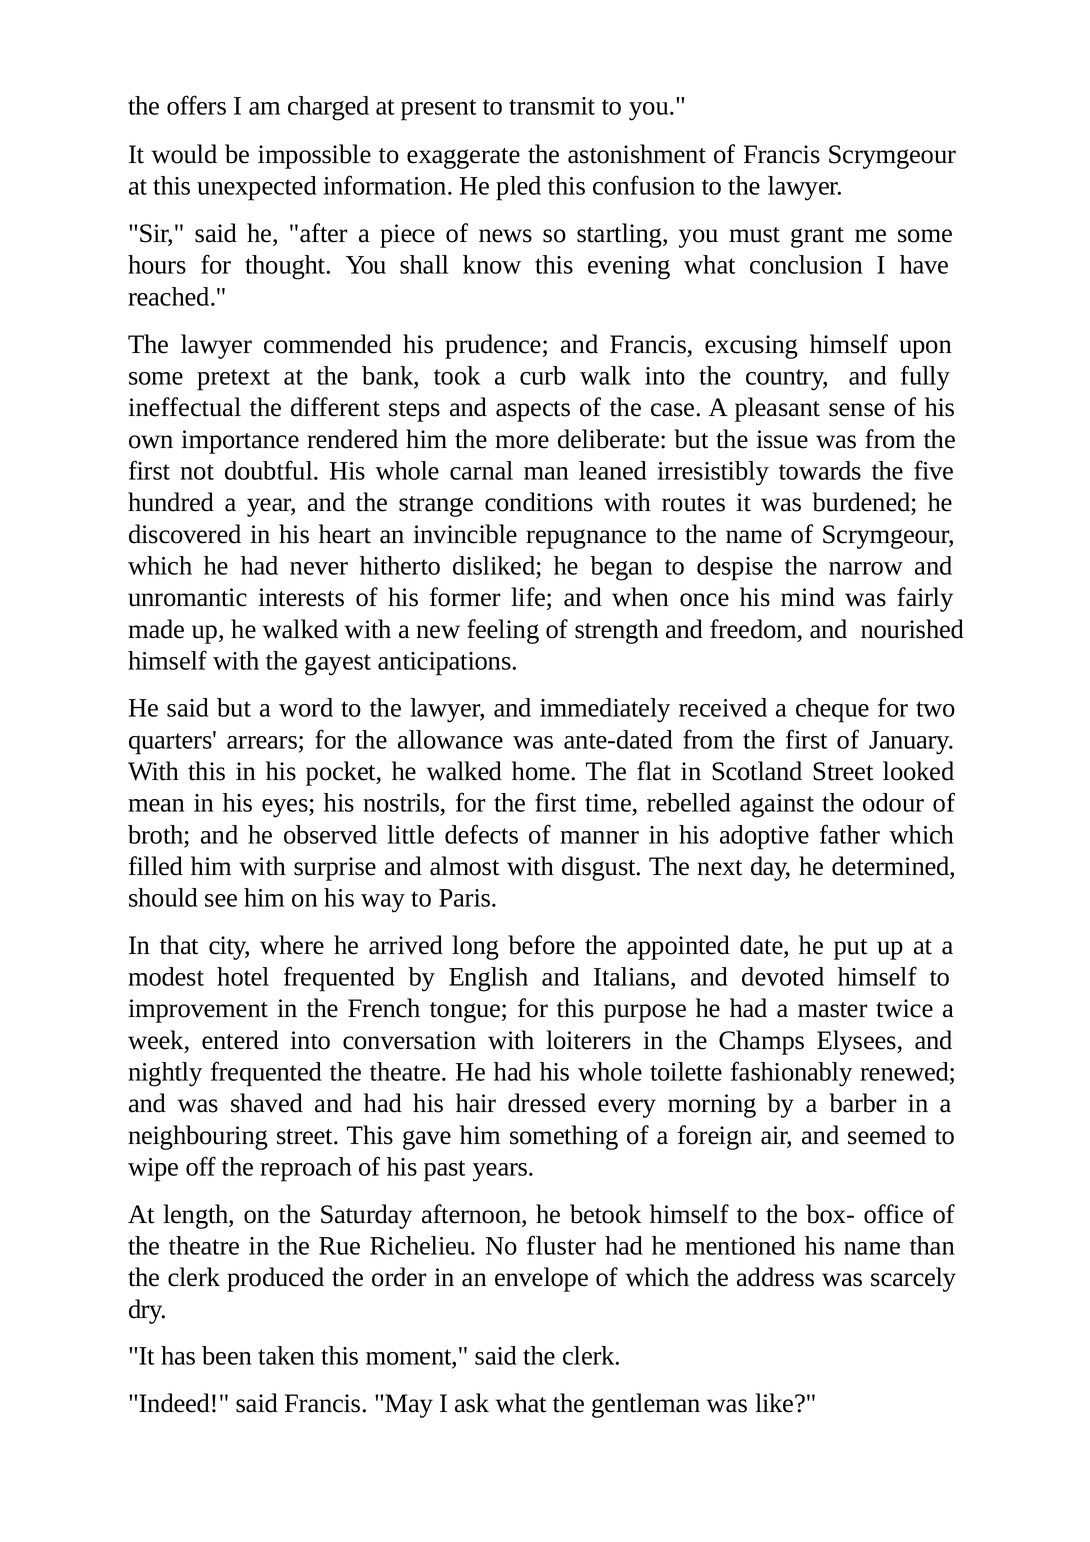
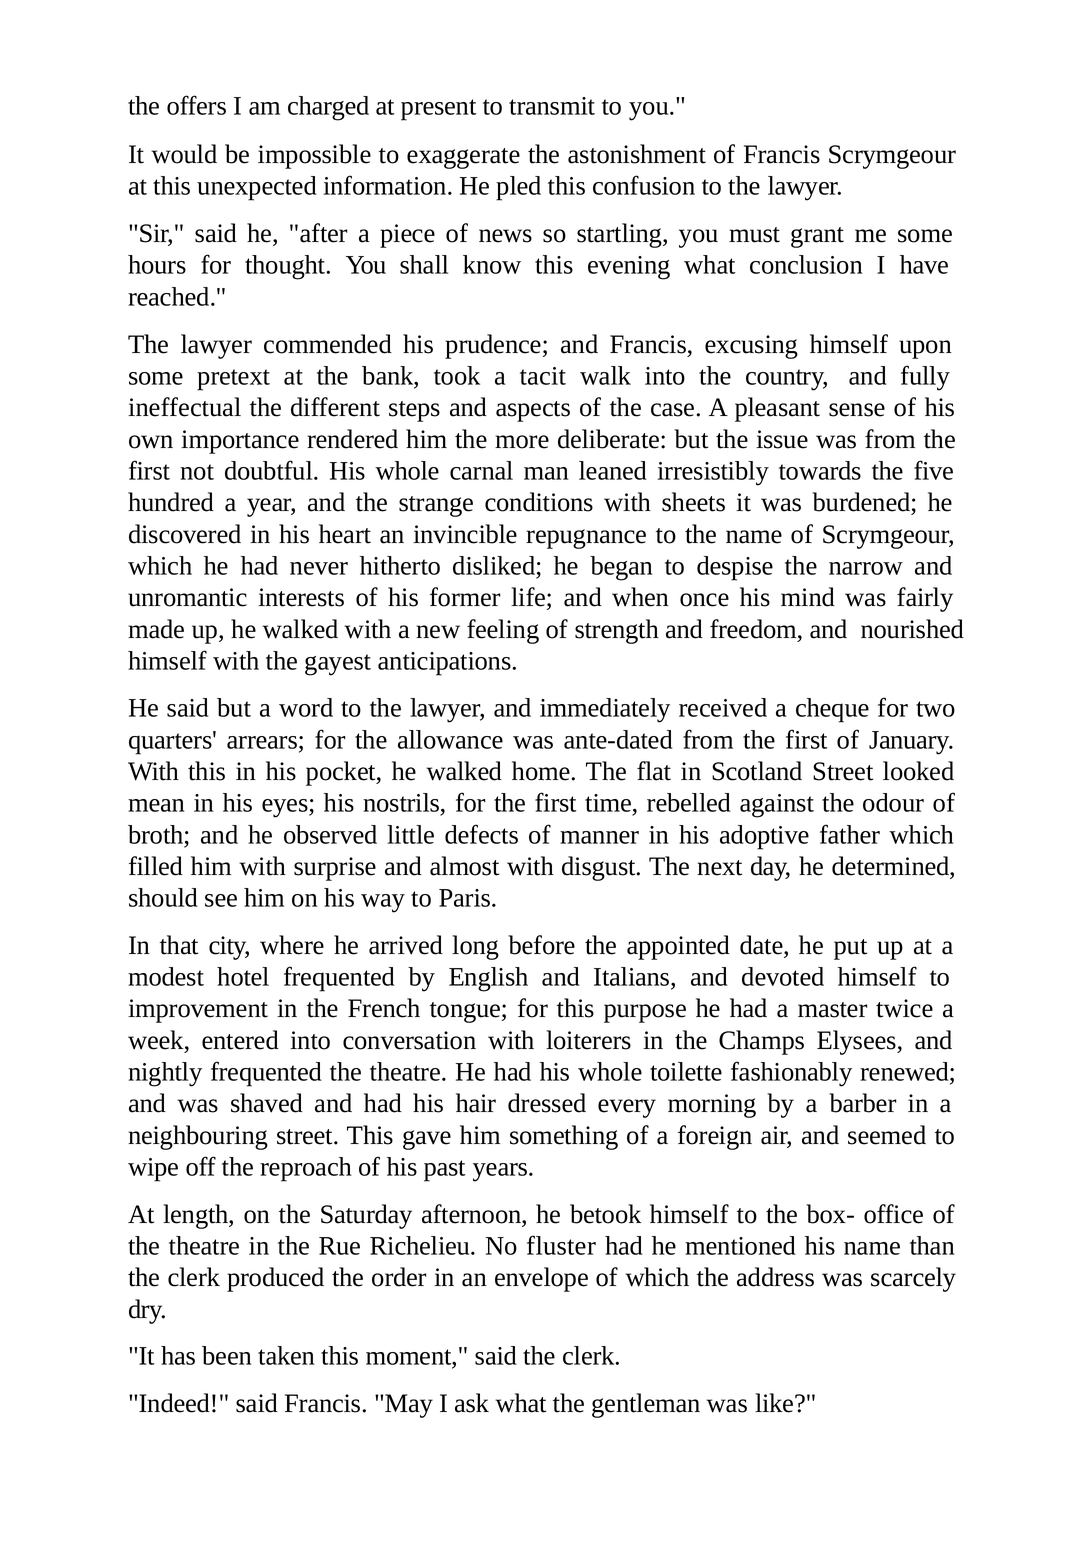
curb: curb -> tacit (543, 376)
routes: routes -> sheets (694, 503)
